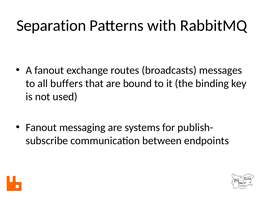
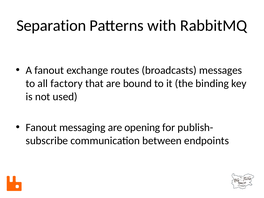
buffers: buffers -> factory (67, 83)
systems: systems -> opening (142, 127)
